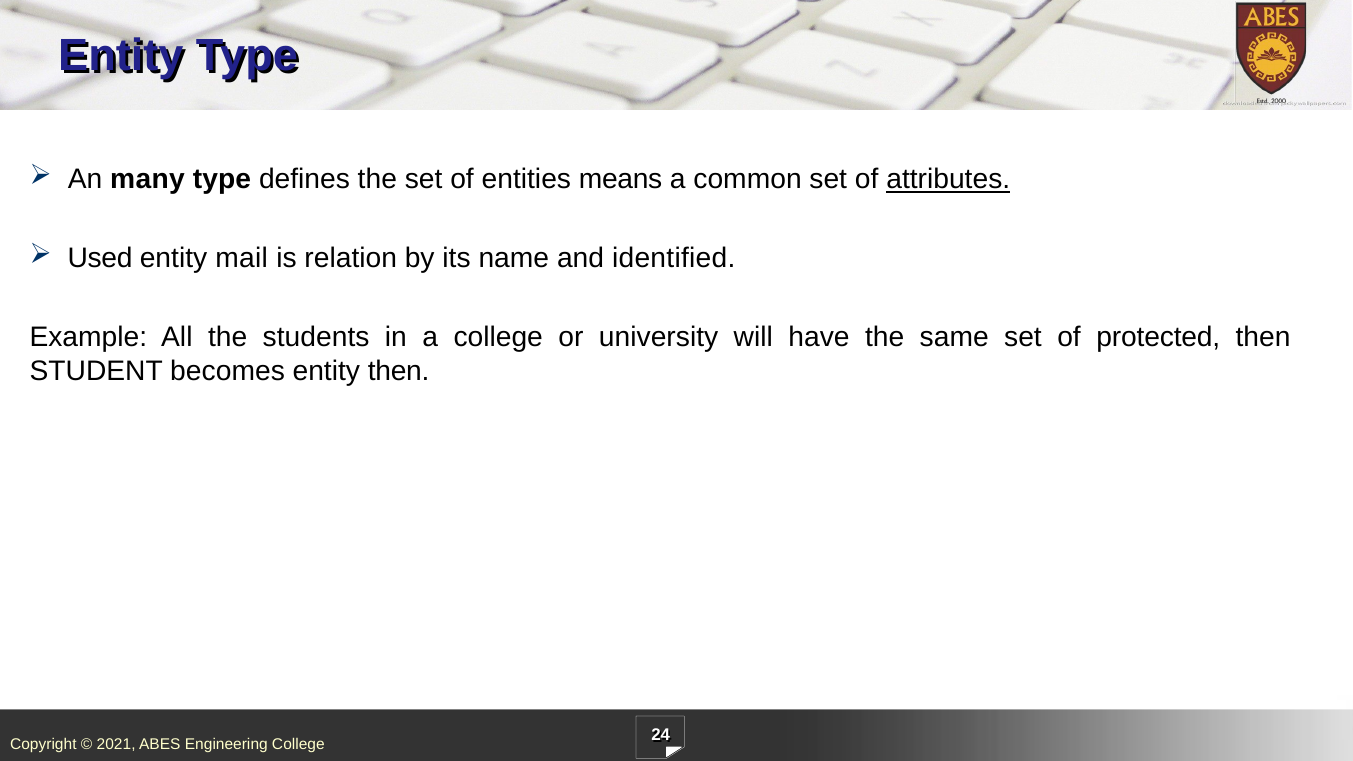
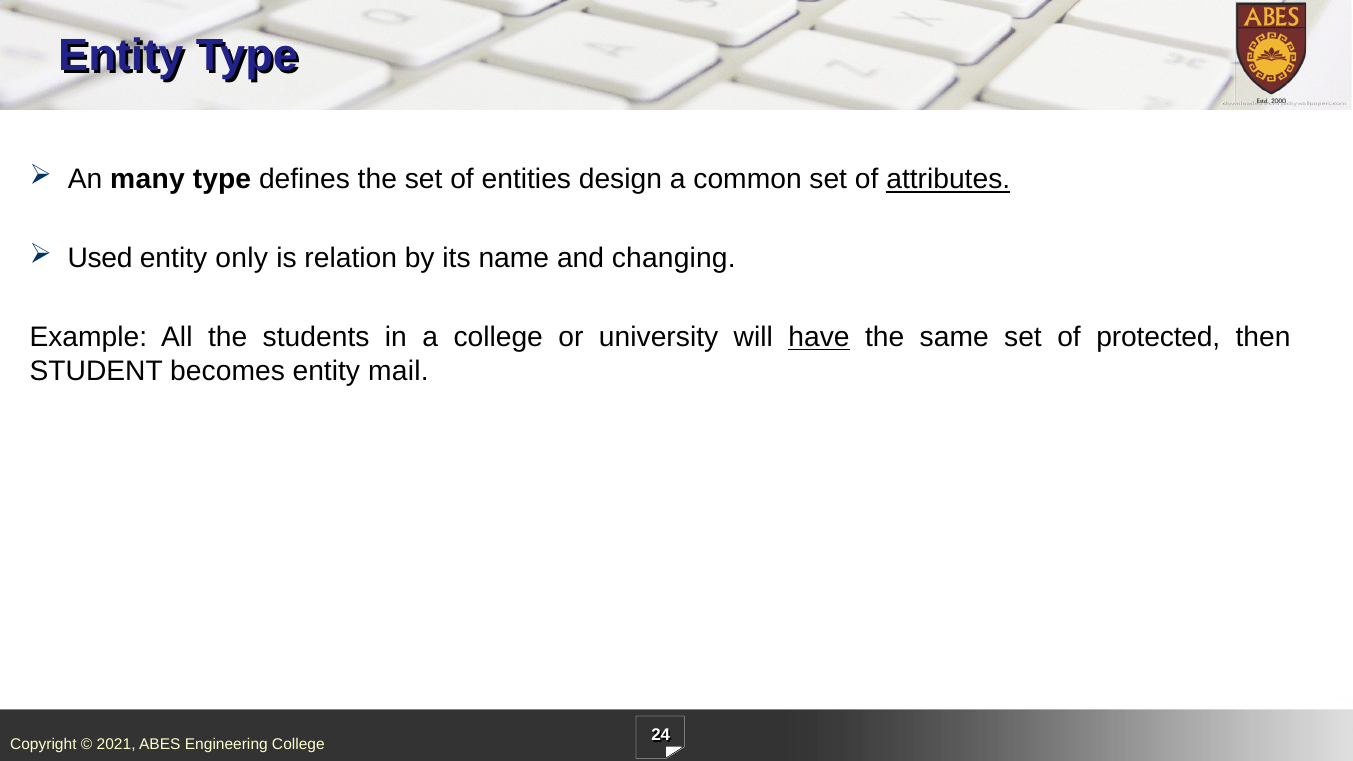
means: means -> design (620, 180)
mail: mail -> only (242, 259)
identified: identified -> changing (674, 259)
have underline: none -> present (819, 337)
entity then: then -> mail (398, 371)
